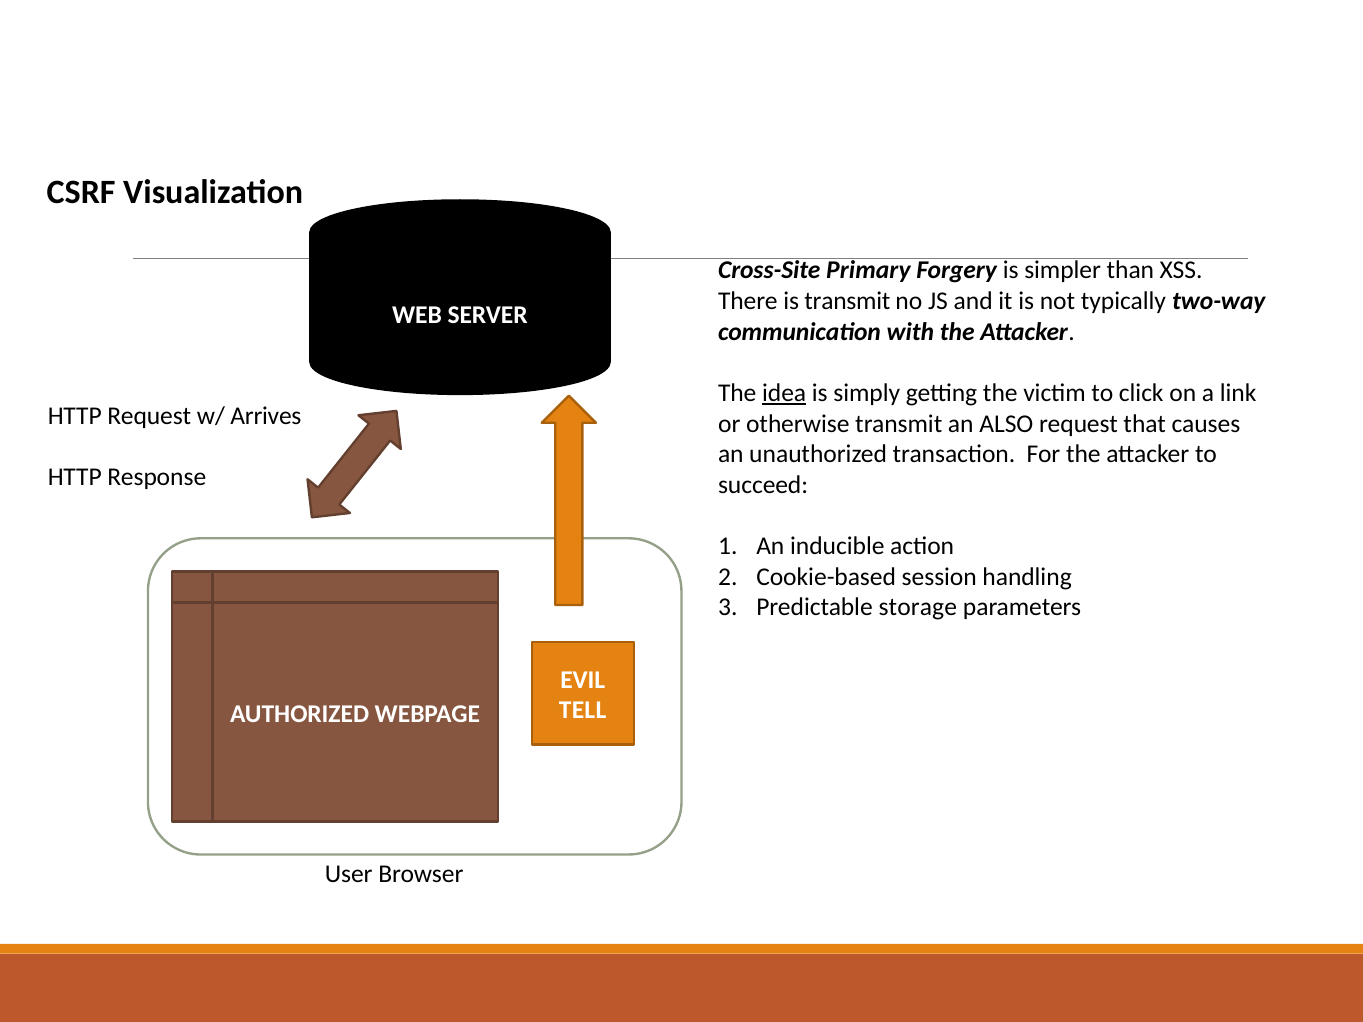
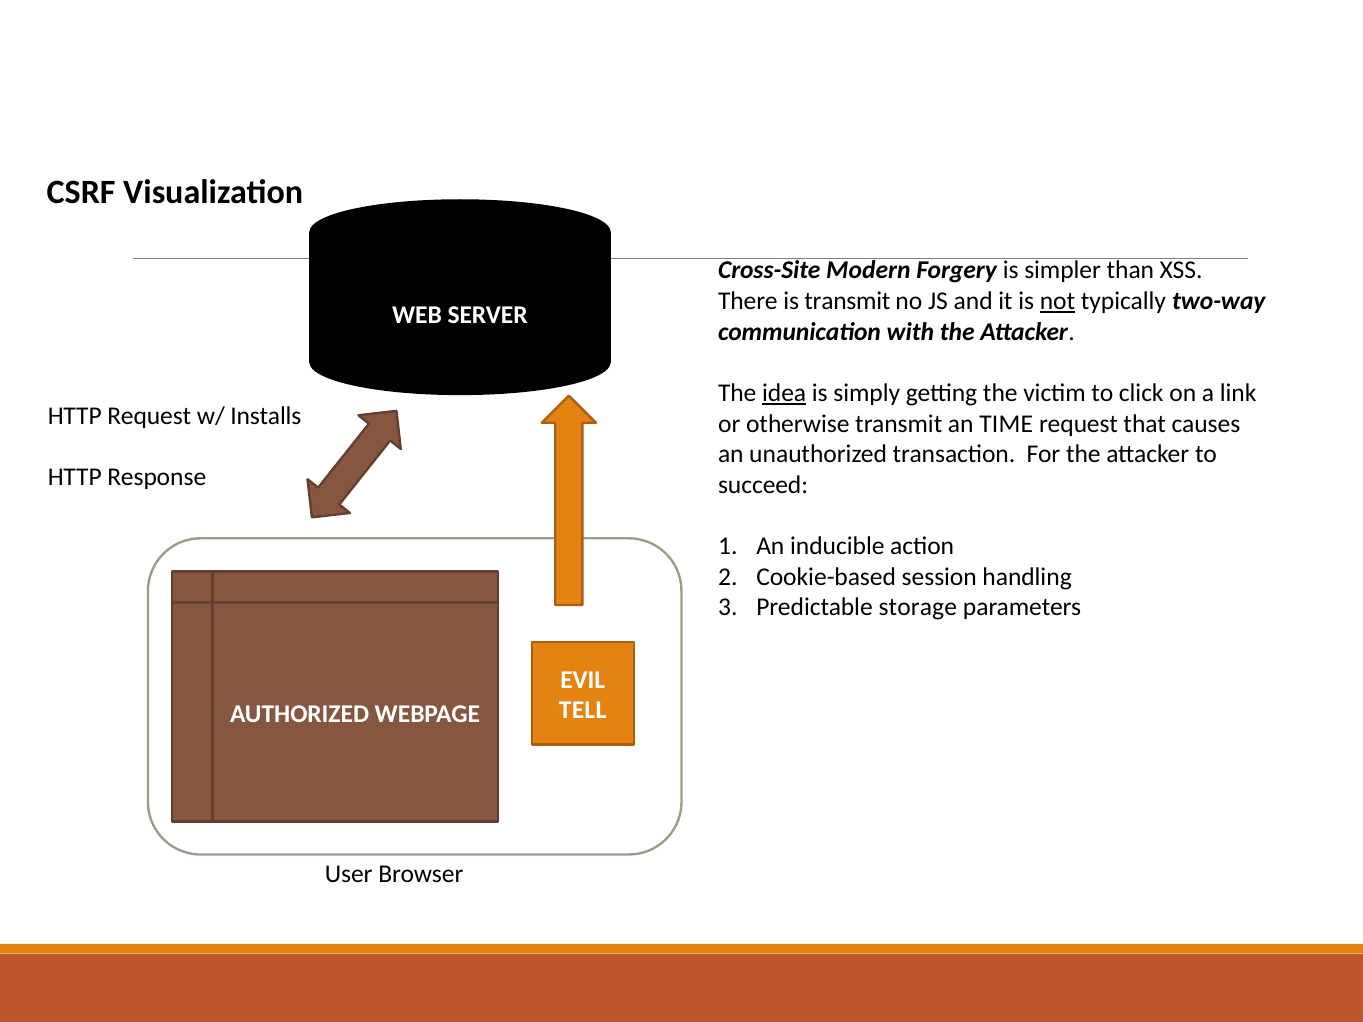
Primary: Primary -> Modern (868, 271)
not underline: none -> present (1058, 301)
Arrives: Arrives -> Installs (266, 416)
ALSO: ALSO -> TIME (1006, 424)
